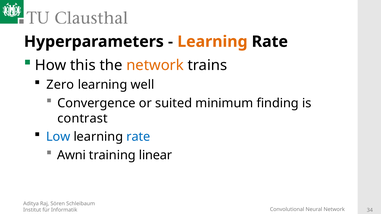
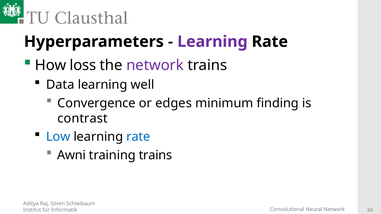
Learning colour: orange -> purple (212, 42)
this: this -> loss (83, 65)
network colour: orange -> purple (155, 65)
Zero: Zero -> Data (60, 85)
suited: suited -> edges (174, 103)
training linear: linear -> trains (156, 155)
